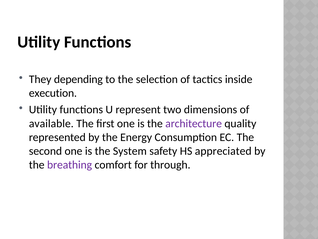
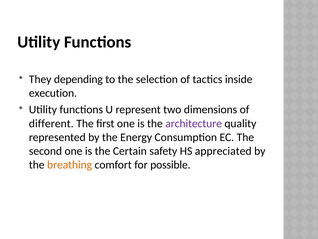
available: available -> different (51, 123)
System: System -> Certain (130, 151)
breathing colour: purple -> orange (70, 165)
through: through -> possible (170, 165)
